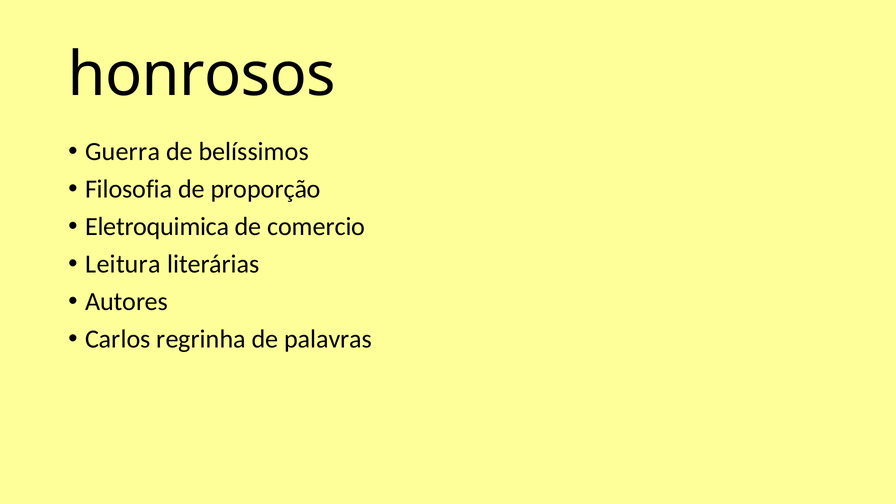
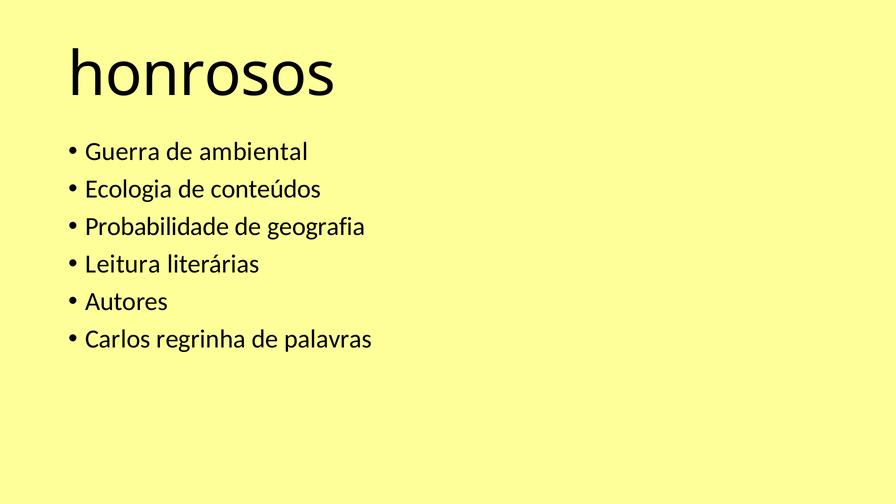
belíssimos: belíssimos -> ambiental (254, 151)
Filosofia: Filosofia -> Ecologia (129, 189)
proporção: proporção -> conteúdos (266, 189)
Eletroquimica: Eletroquimica -> Probabilidade (157, 227)
comercio: comercio -> geografia (316, 227)
